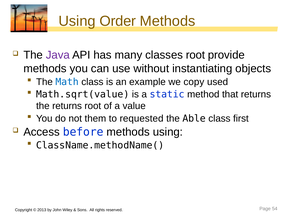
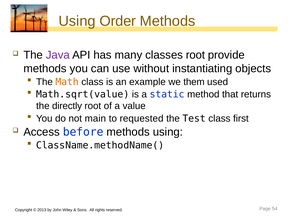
Math colour: blue -> orange (67, 82)
copy: copy -> them (194, 82)
the returns: returns -> directly (67, 106)
them: them -> main (95, 118)
Able: Able -> Test (194, 118)
